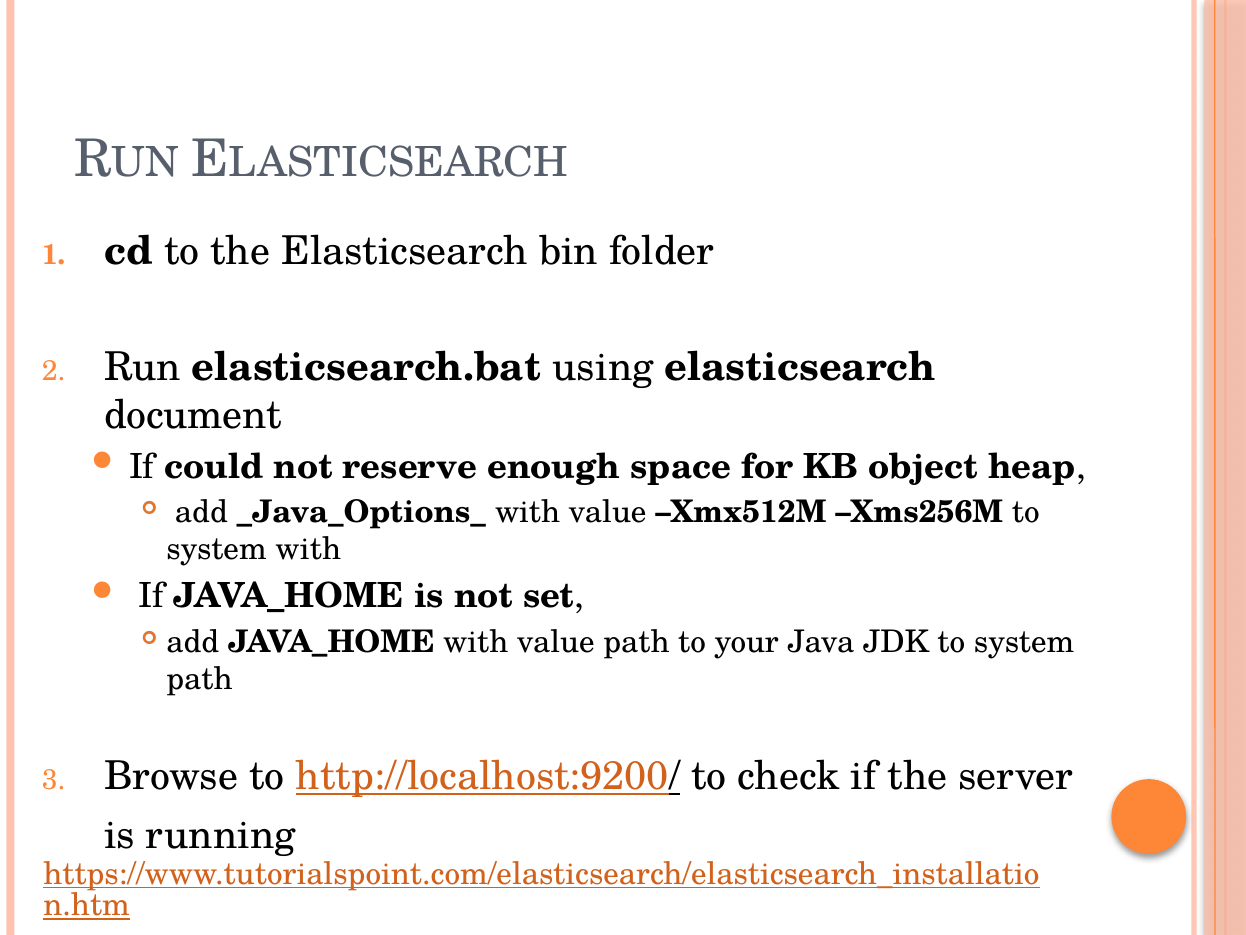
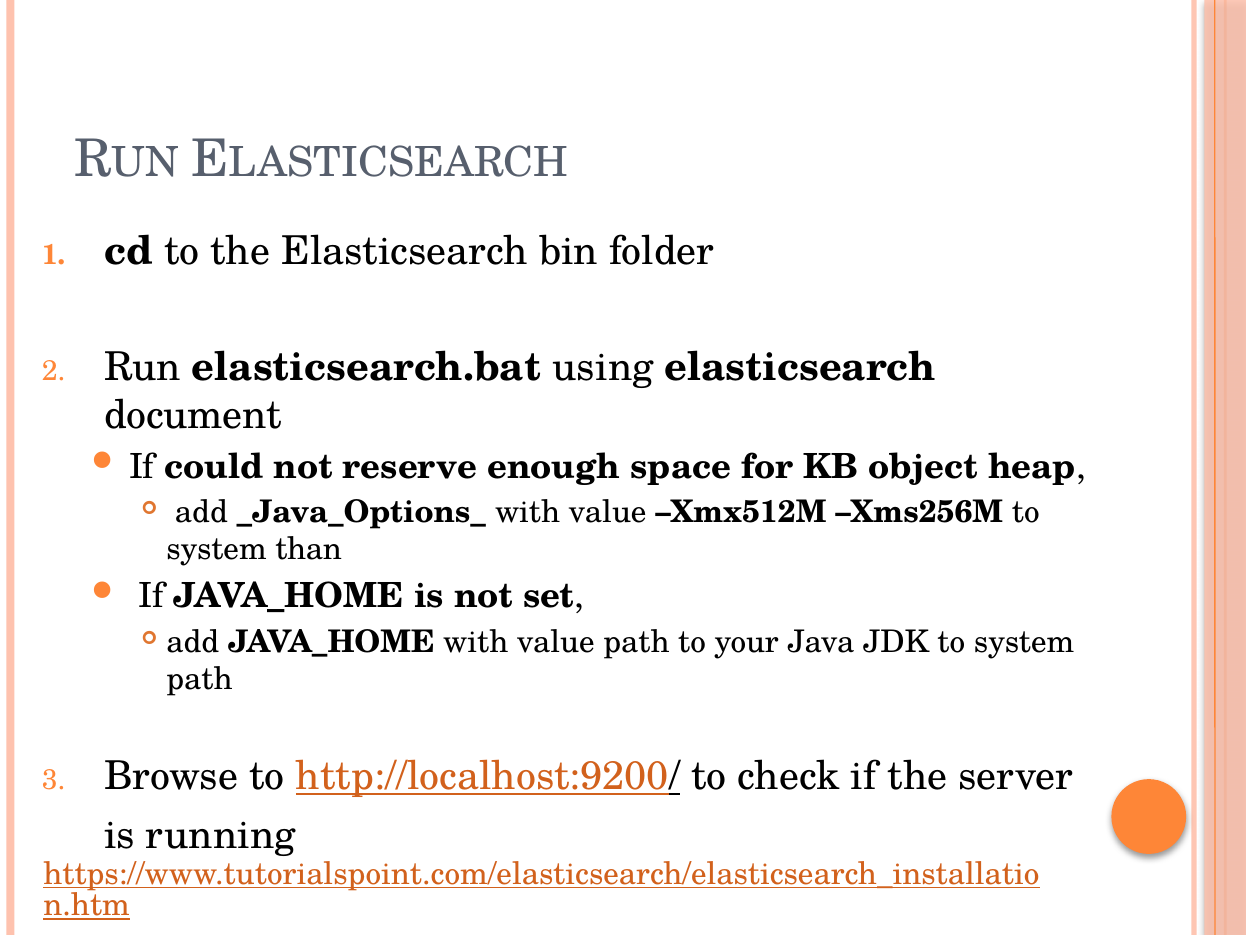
system with: with -> than (309, 549)
